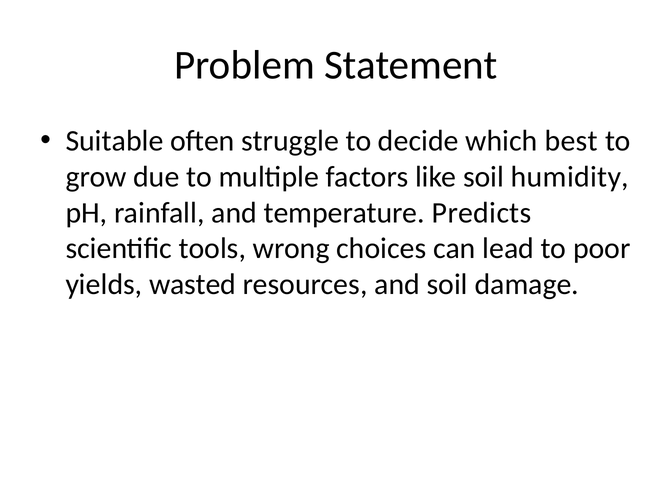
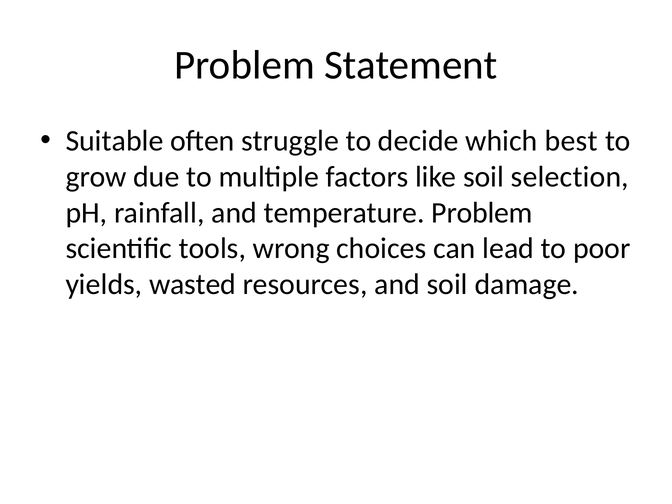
humidity: humidity -> selection (570, 177)
temperature Predicts: Predicts -> Problem (482, 213)
